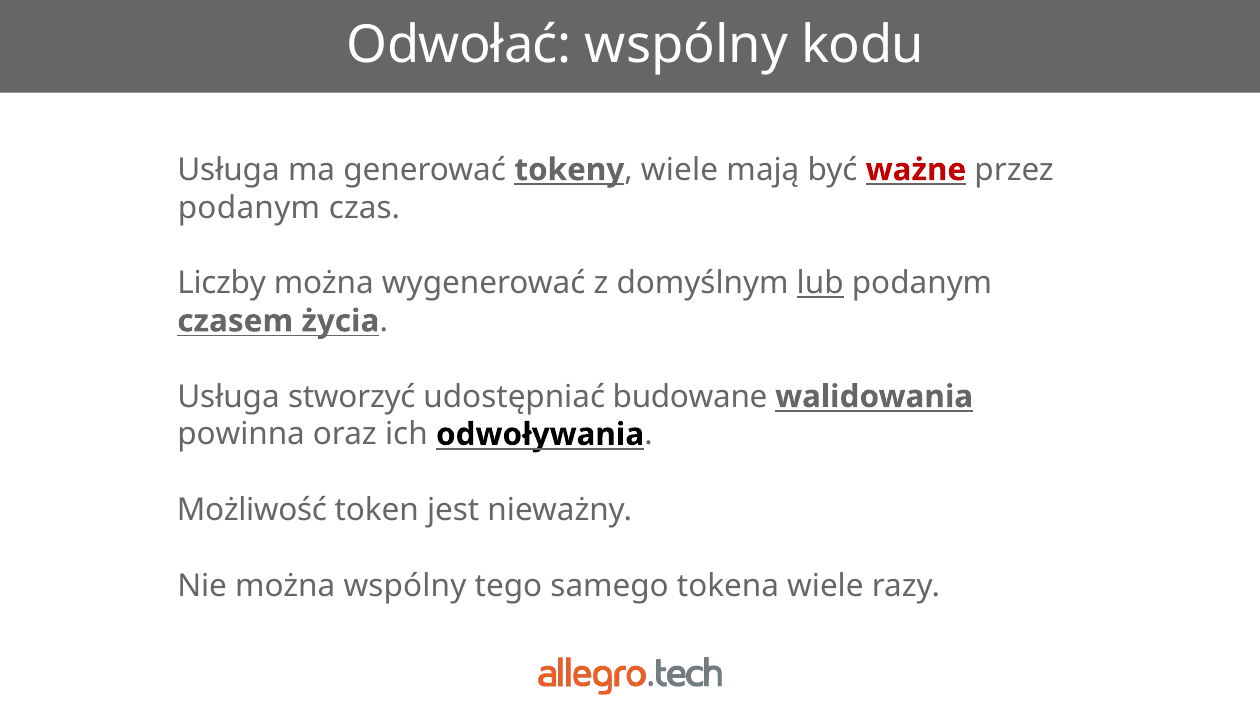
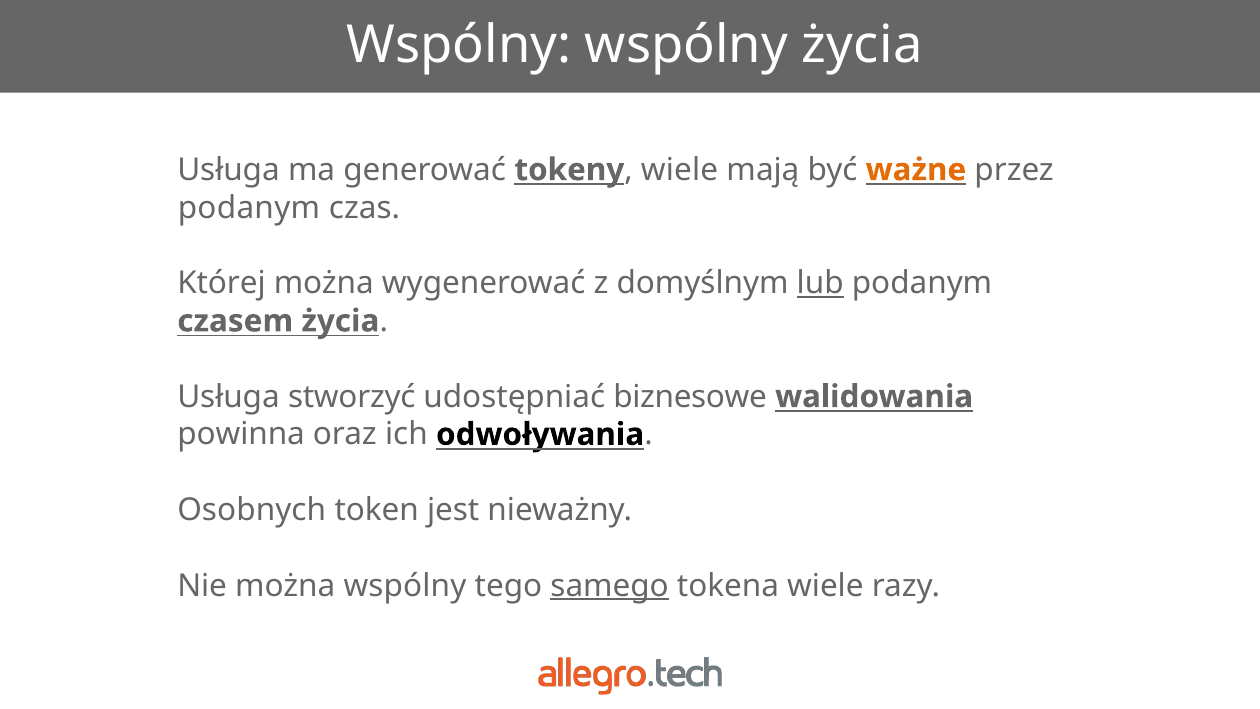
Odwołać: Odwołać -> Wspólny (459, 45)
wspólny kodu: kodu -> życia (862, 45)
ważne colour: red -> orange (916, 170)
Liczby: Liczby -> Której (221, 283)
budowane: budowane -> biznesowe (690, 397)
Możliwość: Możliwość -> Osobnych (252, 510)
samego underline: none -> present (610, 586)
